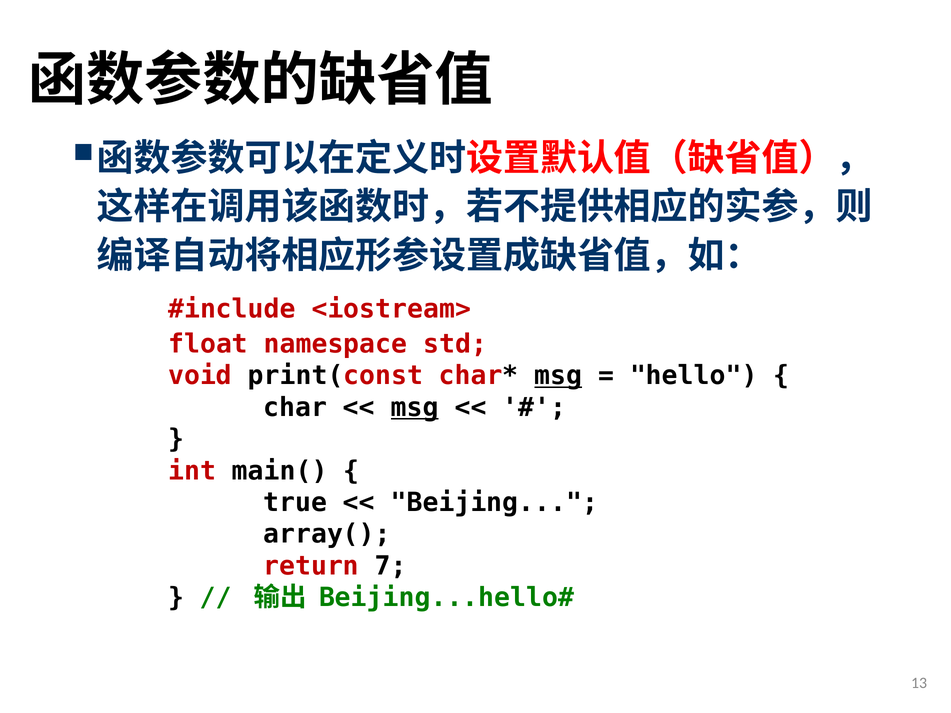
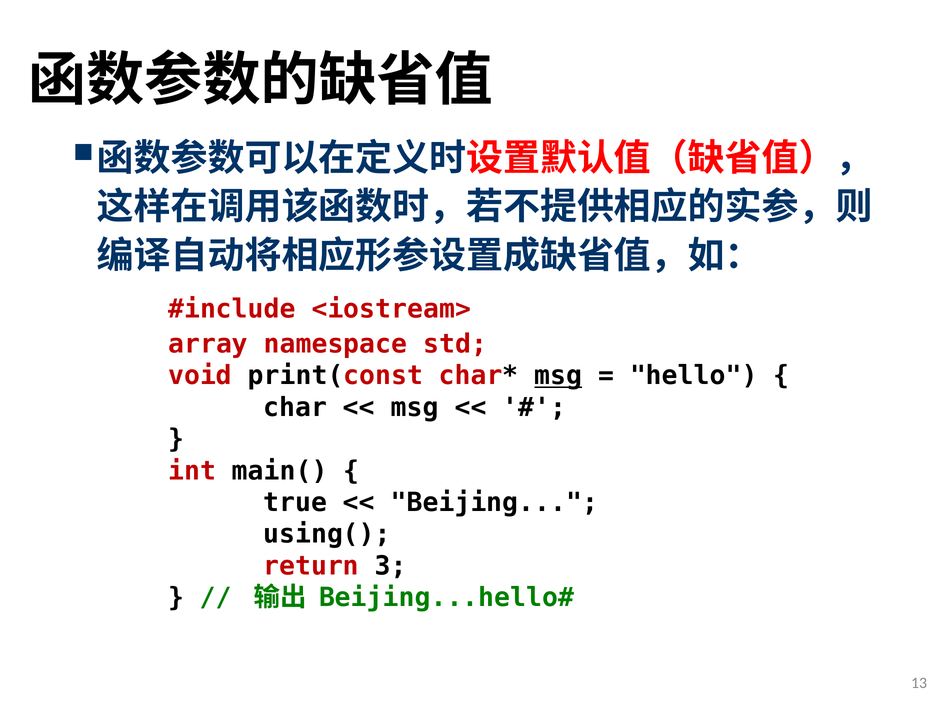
float: float -> array (208, 344)
msg underline: present -> none (415, 408)
array(: array( -> using( (327, 534)
7: 7 -> 3 (391, 566)
